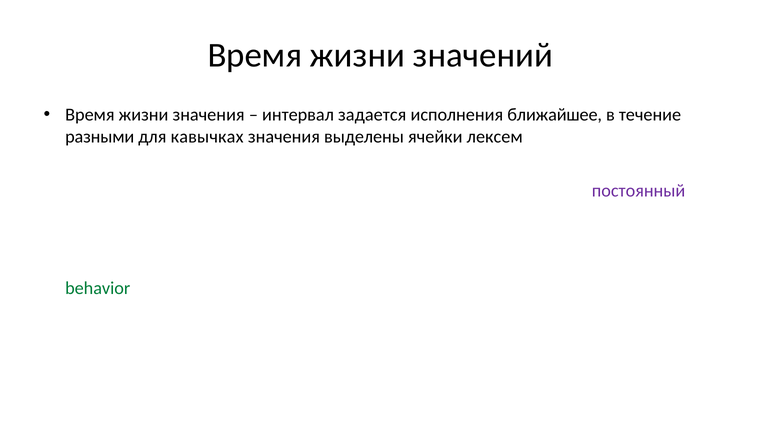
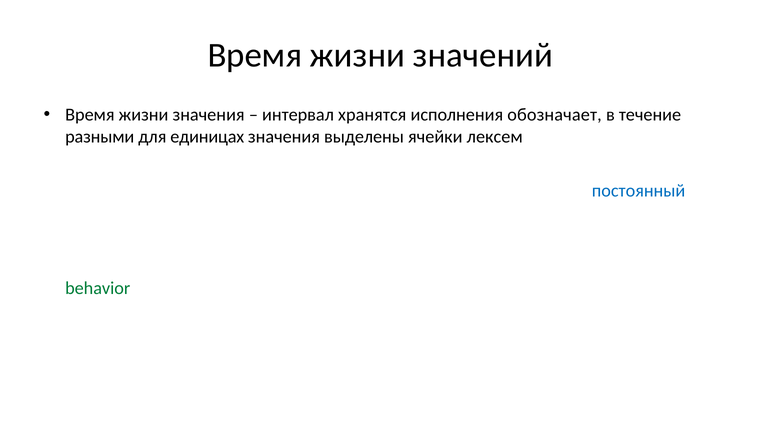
задается: задается -> хранятся (372, 115)
ближайшее: ближайшее -> обозначает (555, 115)
кавычках: кавычках -> единицах (207, 137)
постоянный colour: purple -> blue (639, 191)
